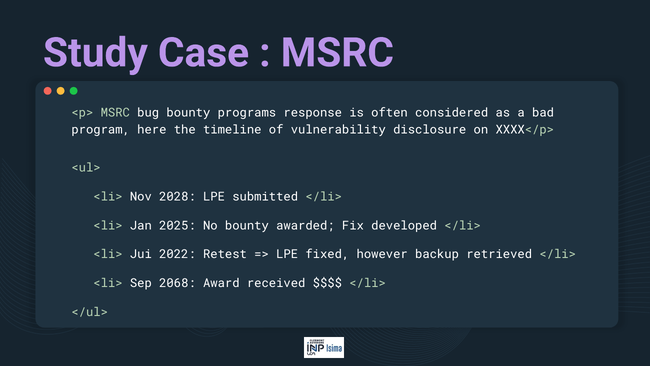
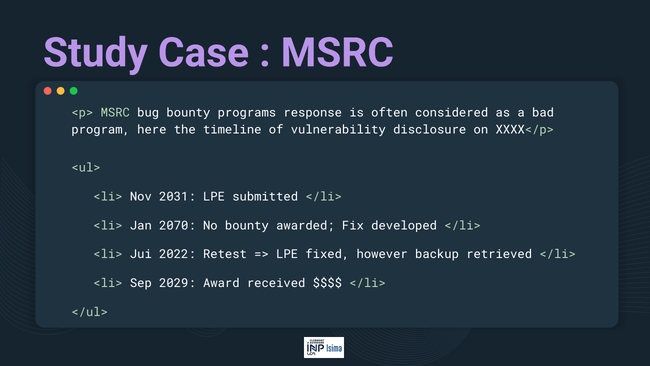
2028: 2028 -> 2031 (177, 197)
2025: 2025 -> 2070 (177, 225)
2068: 2068 -> 2029 (177, 283)
